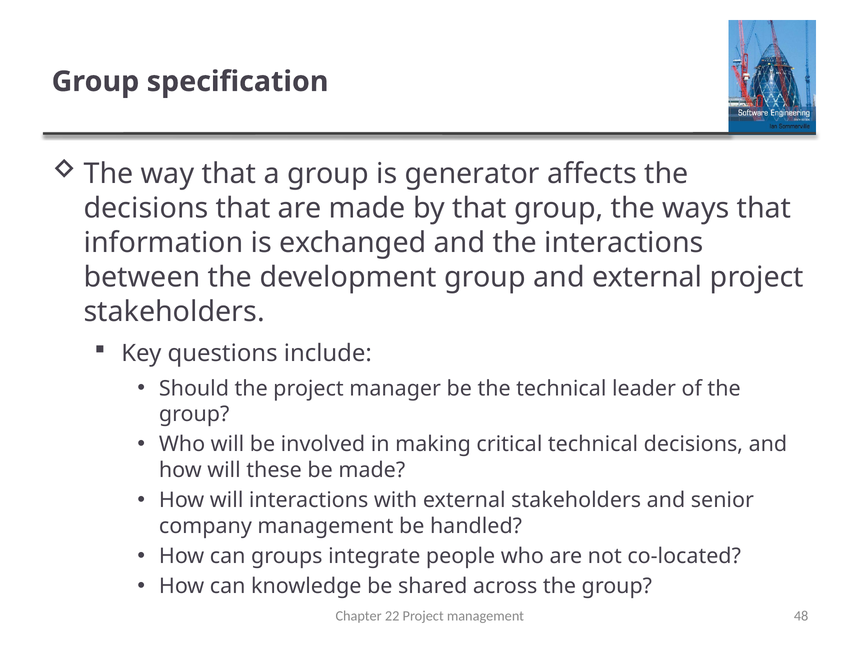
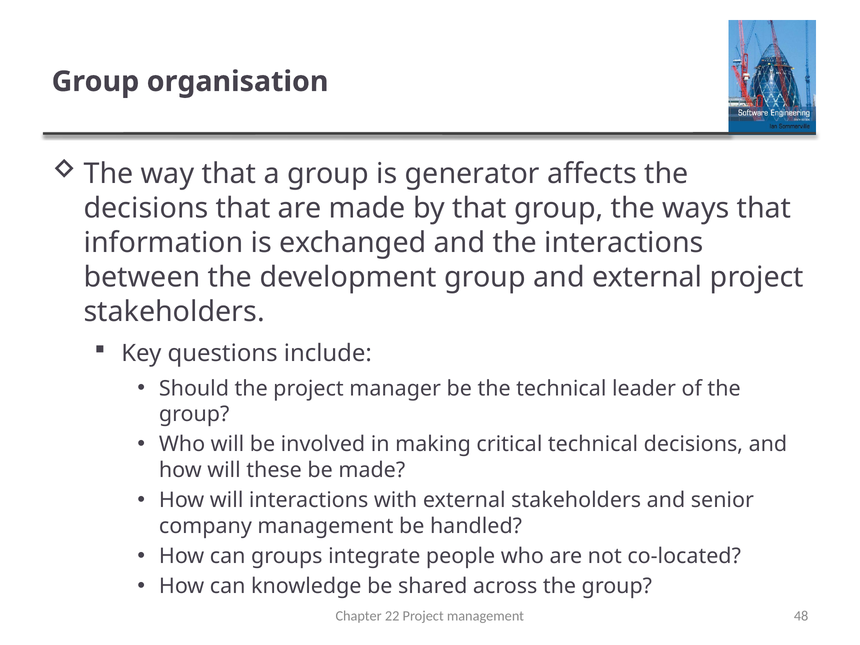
specification: specification -> organisation (238, 82)
